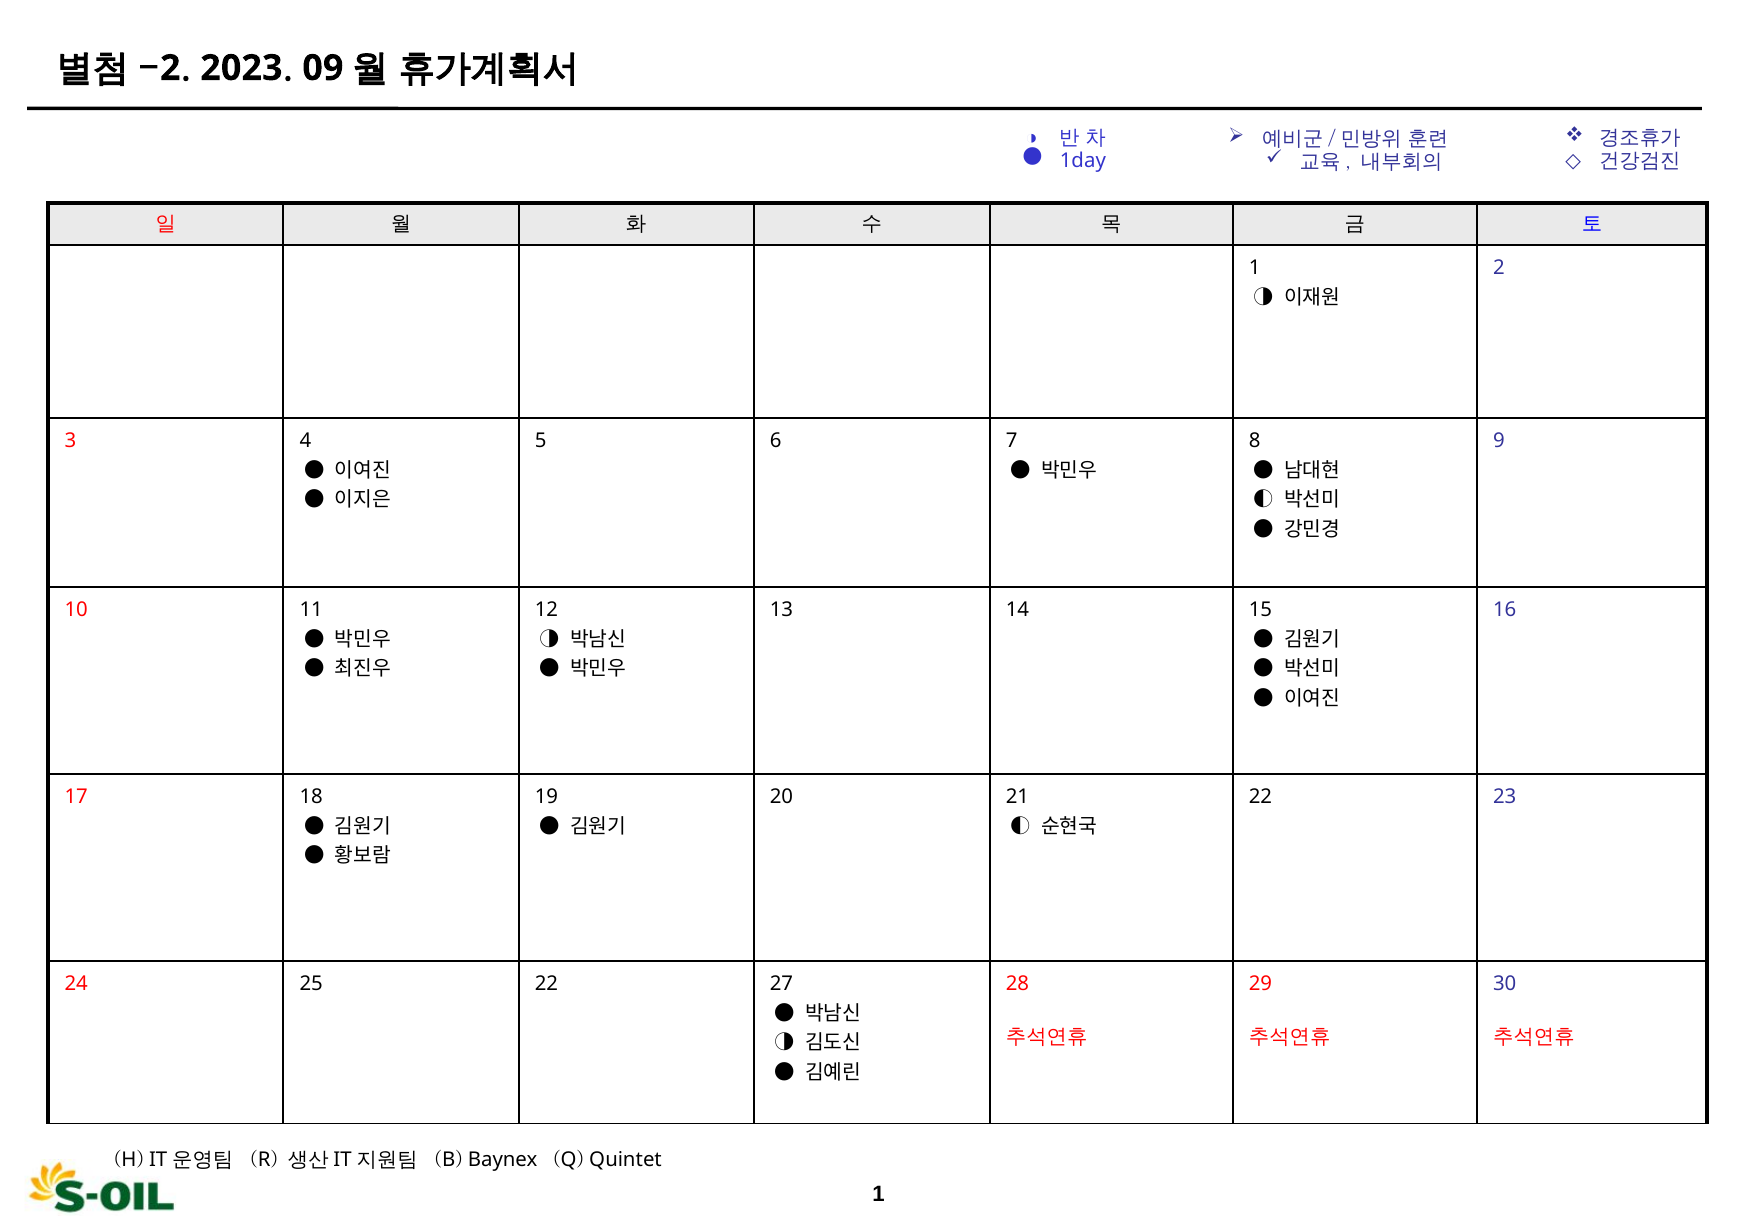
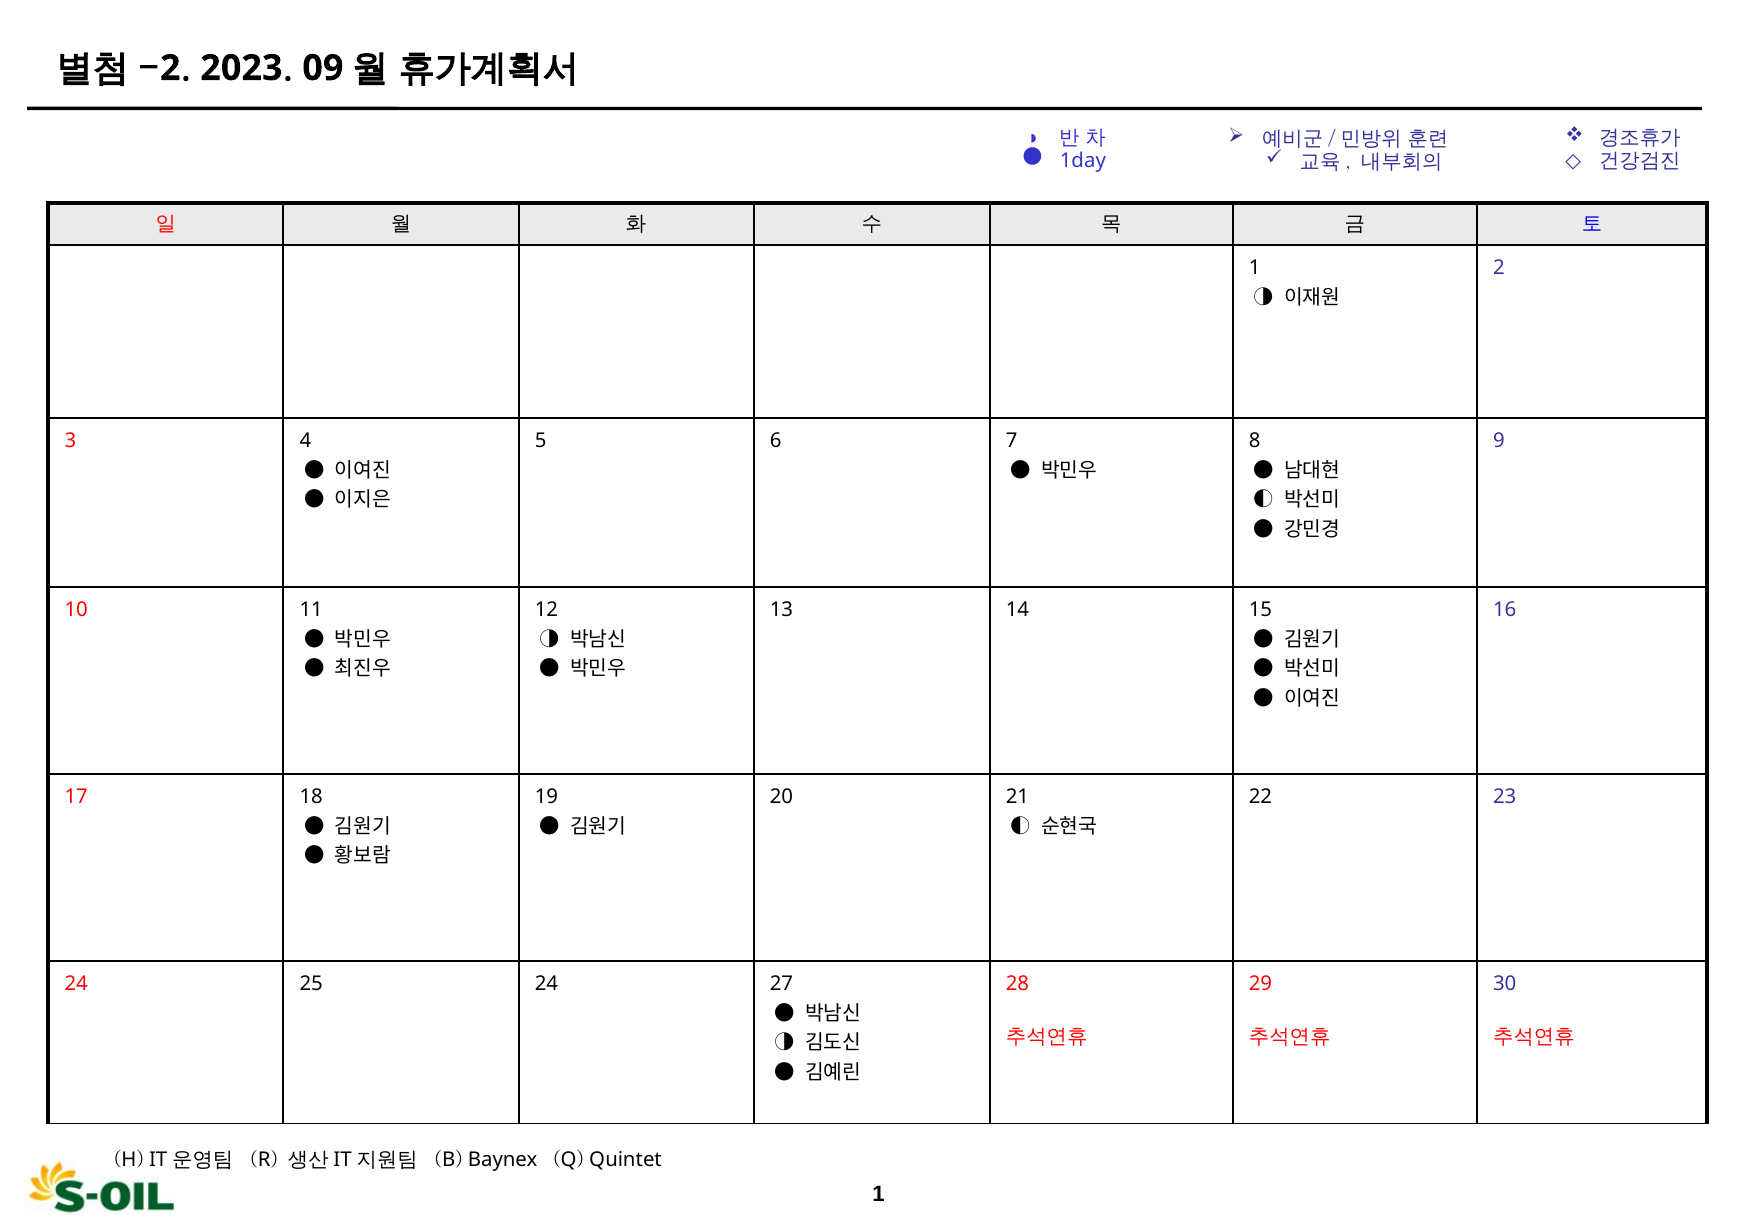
25 22: 22 -> 24 (546, 984)
